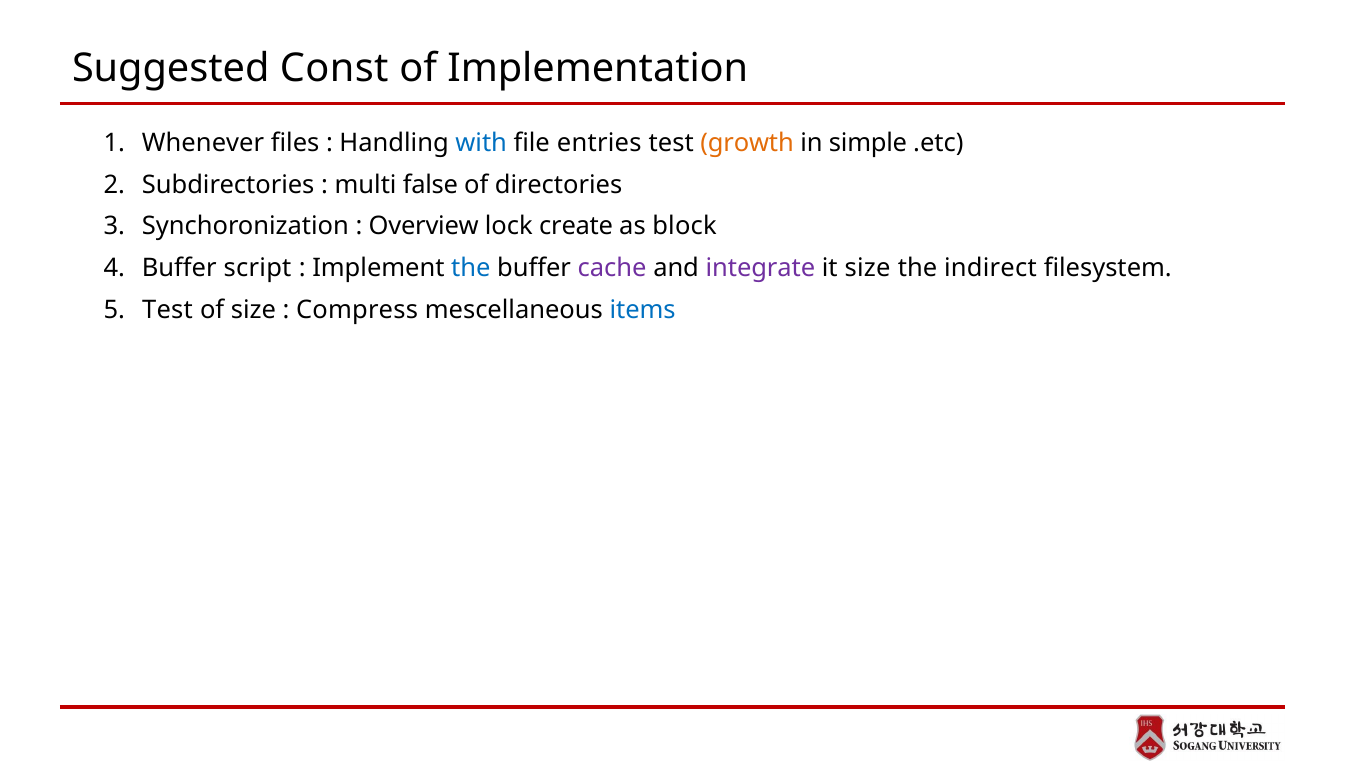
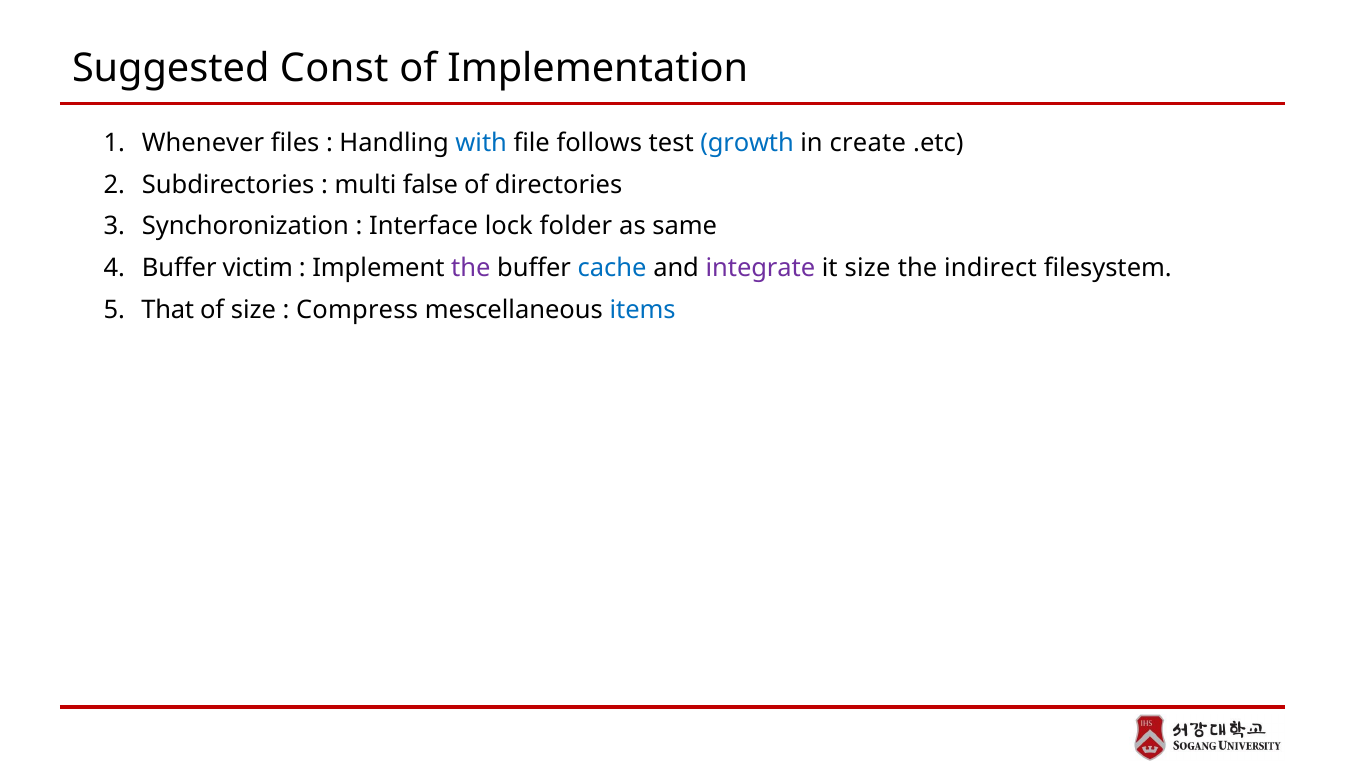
entries: entries -> follows (599, 143)
growth colour: orange -> blue (747, 143)
simple: simple -> create (868, 143)
Overview: Overview -> Interface (424, 226)
create: create -> folder (576, 226)
block: block -> same (685, 226)
script: script -> victim (258, 268)
the colour: blue -> purple (471, 268)
cache colour: purple -> blue (612, 268)
Test: Test -> That (168, 310)
